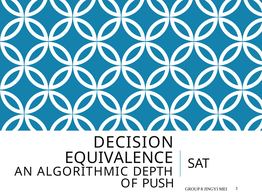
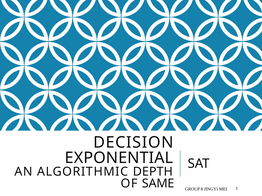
EQUIVALENCE: EQUIVALENCE -> EXPONENTIAL (119, 158)
PUSH: PUSH -> SAME (158, 184)
